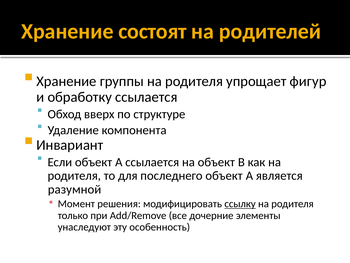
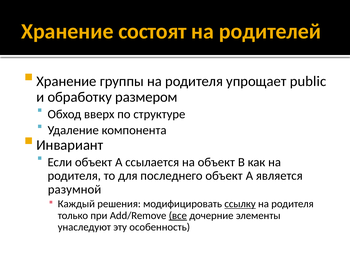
фигур: фигур -> public (308, 81)
обработку ссылается: ссылается -> размером (146, 97)
Момент: Момент -> Каждый (76, 204)
все underline: none -> present (178, 215)
